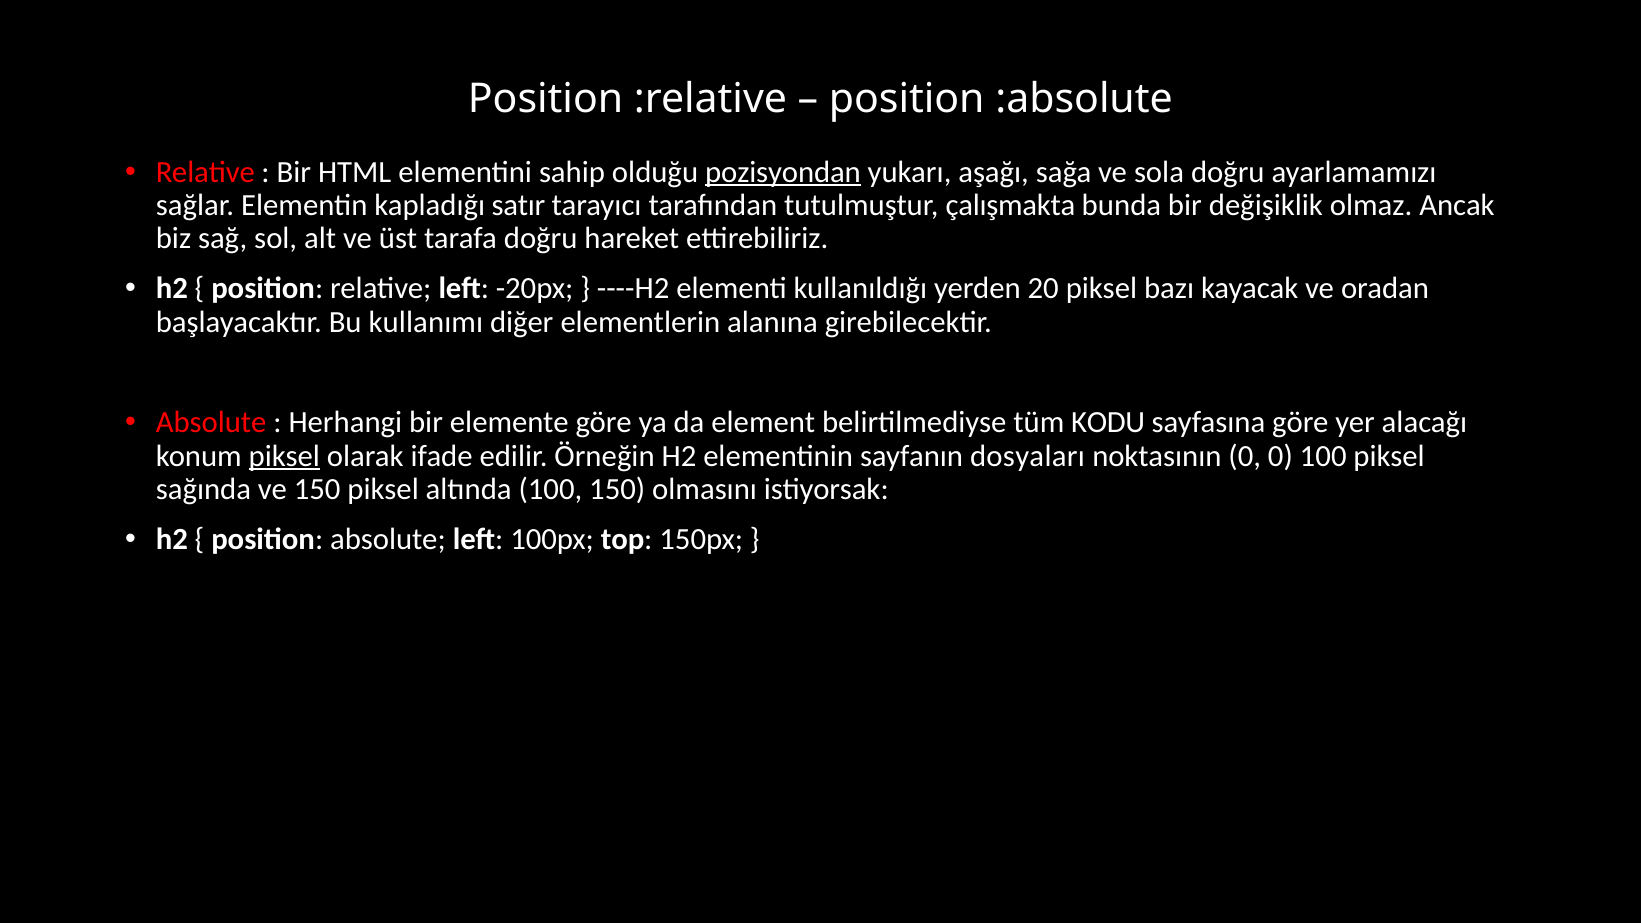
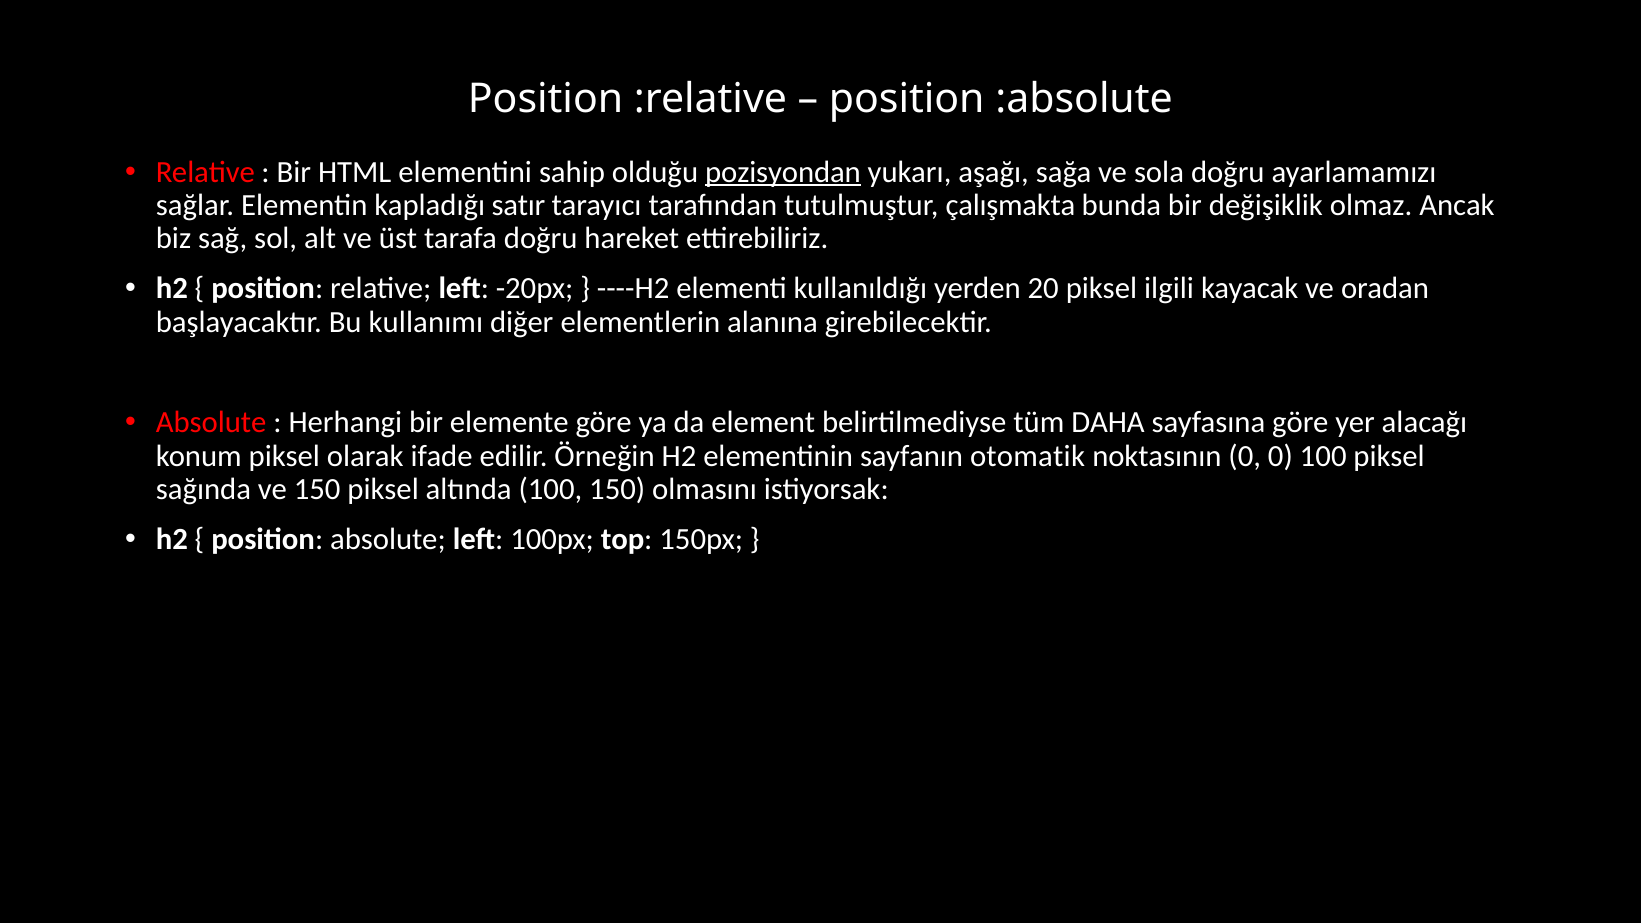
bazı: bazı -> ilgili (1169, 289)
KODU: KODU -> DAHA (1108, 423)
piksel underline: present -> none (284, 456)
dosyaları: dosyaları -> otomatik (1028, 456)
